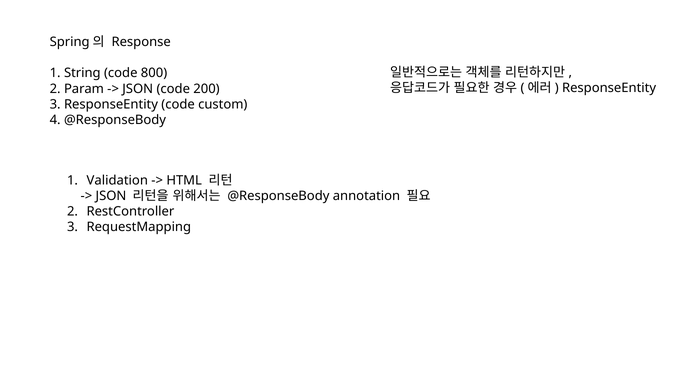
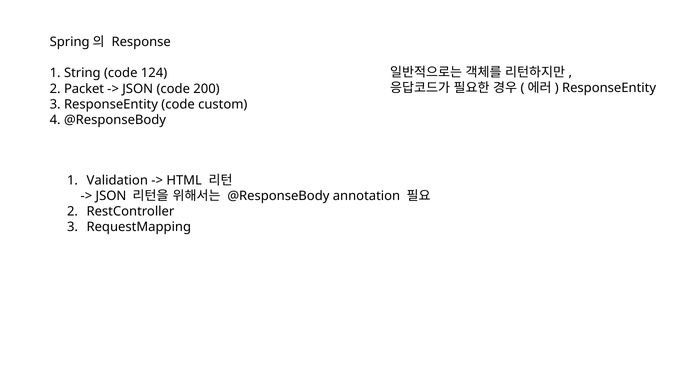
800: 800 -> 124 (154, 73)
Param: Param -> Packet (84, 89)
